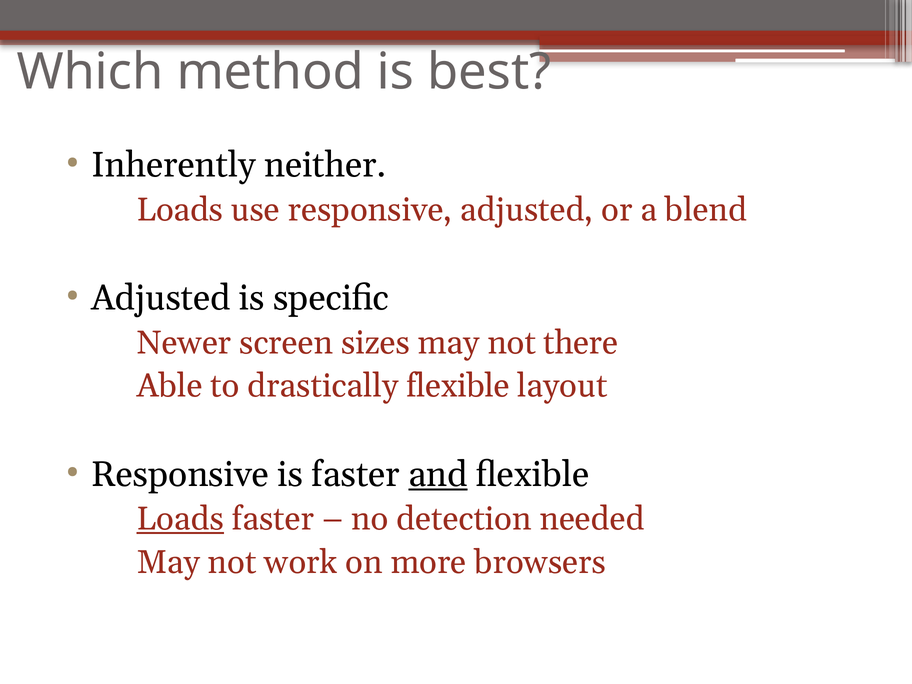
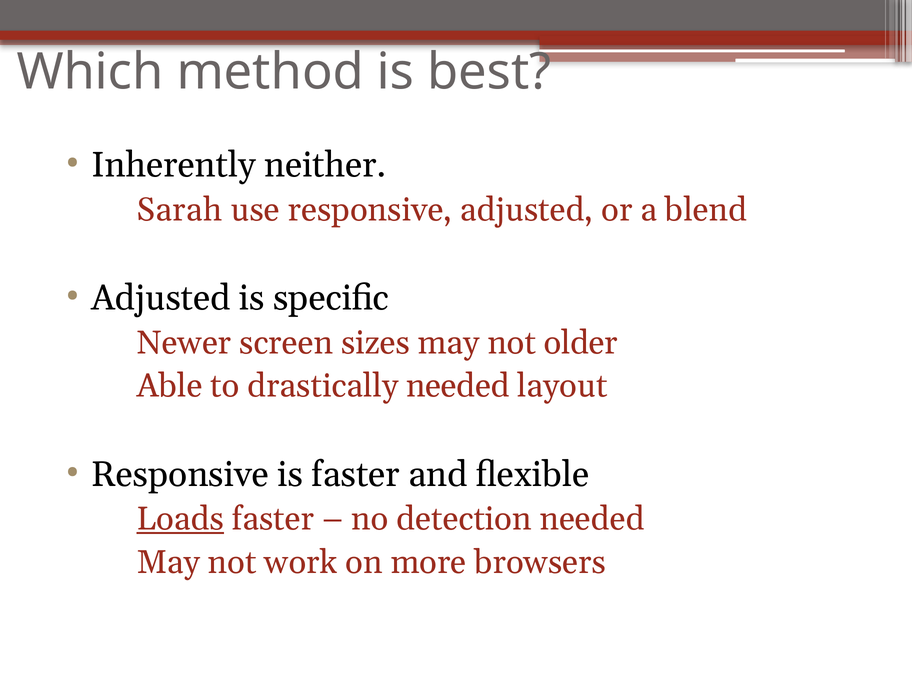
Loads: Loads -> Sarah (180, 210)
there: there -> older (581, 343)
drastically flexible: flexible -> needed (458, 386)
and underline: present -> none (438, 474)
